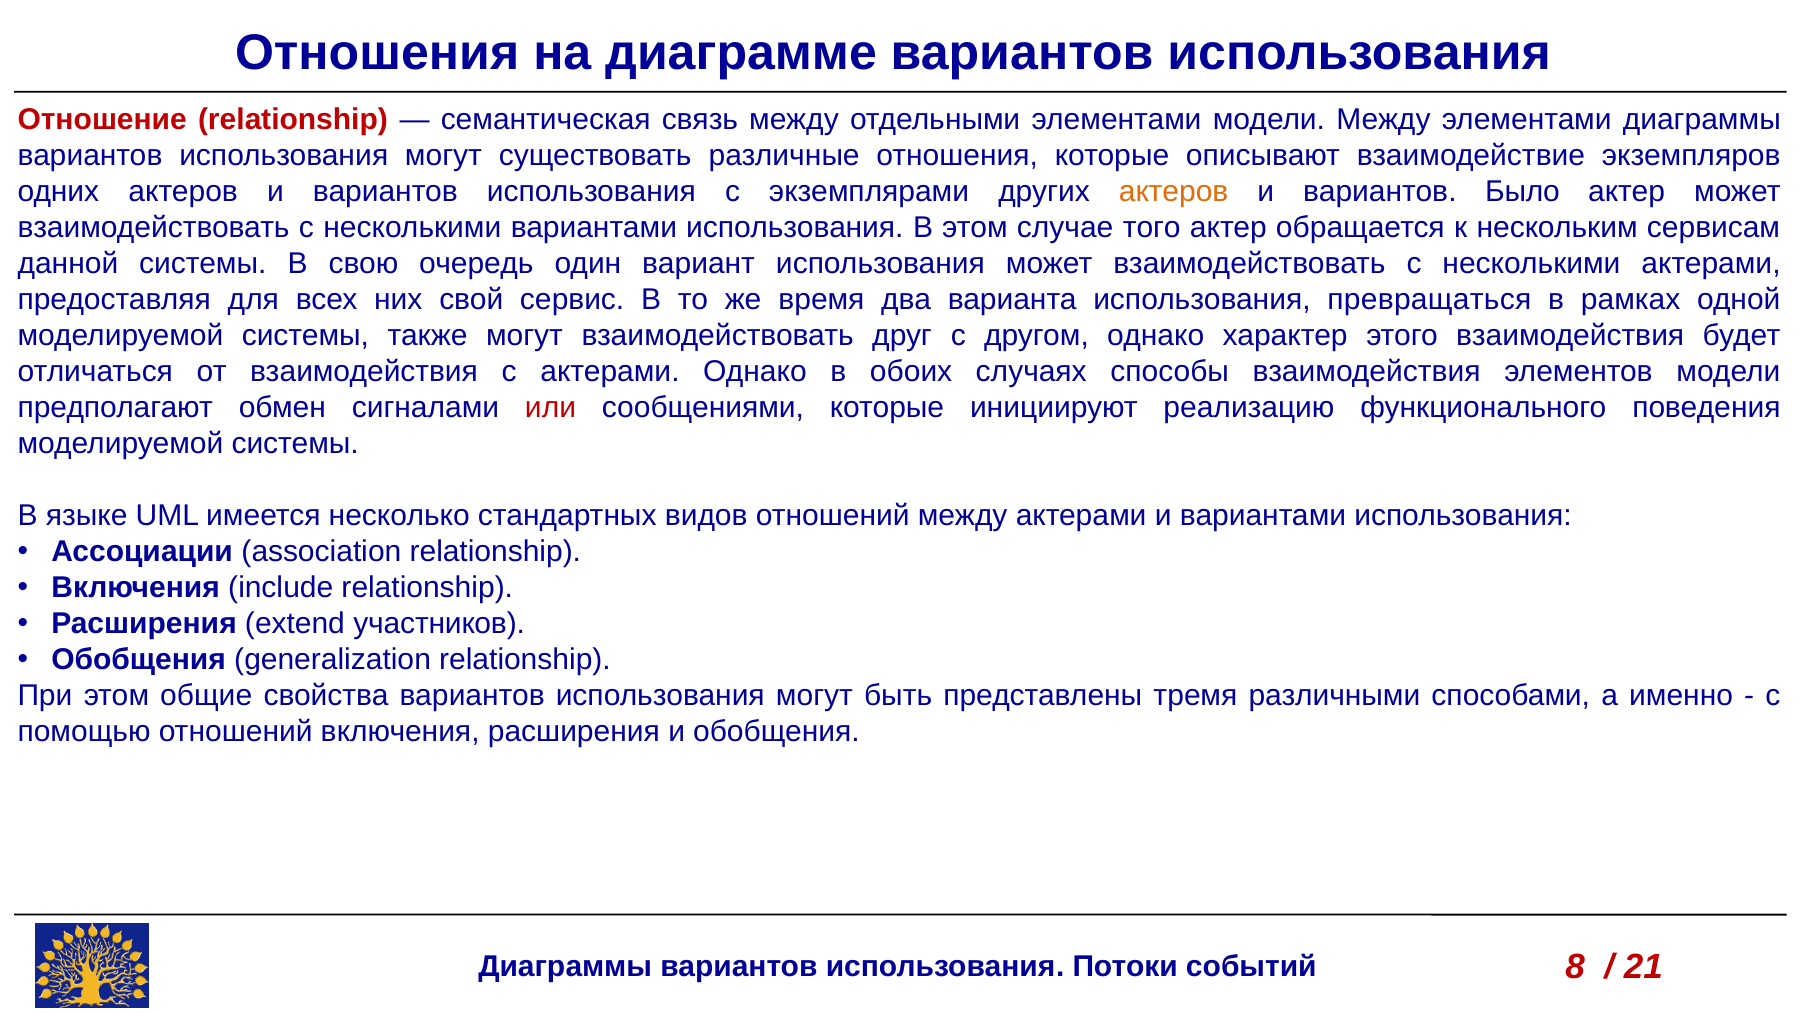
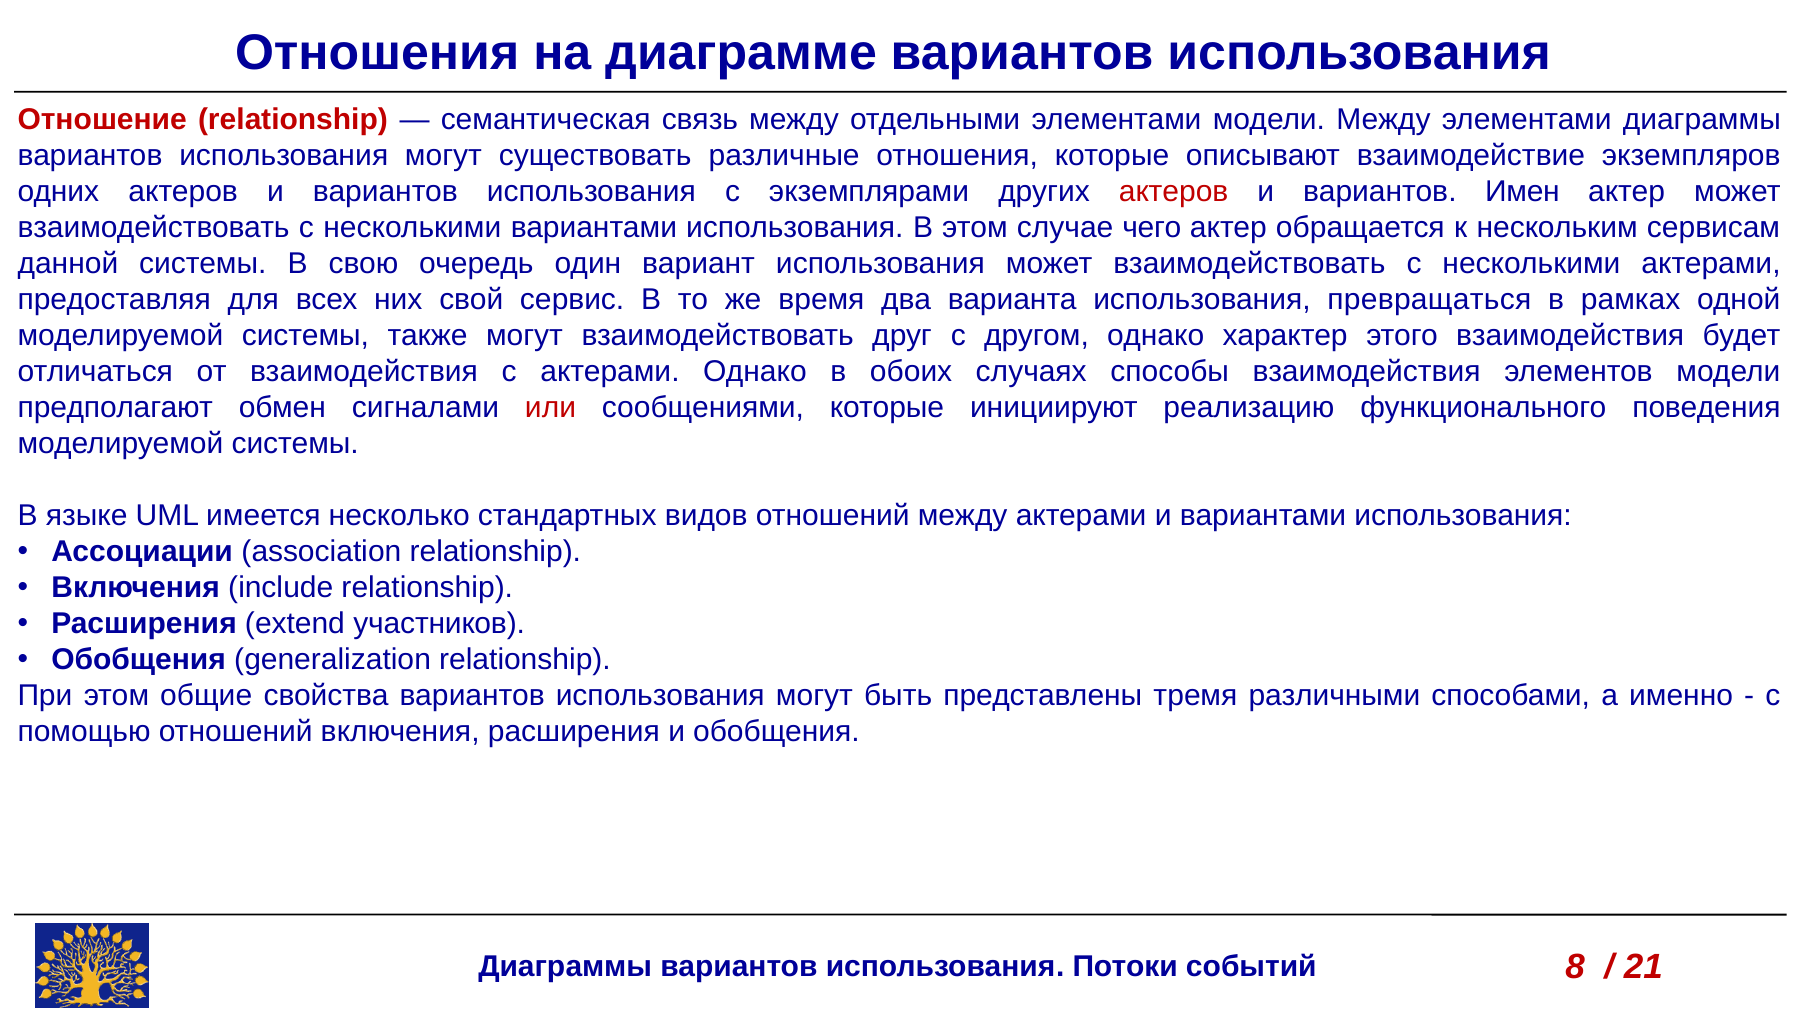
актеров colour: orange -> red (1174, 192)
Было: Было -> Имен (1522, 192)
того: того -> чего (1152, 228)
